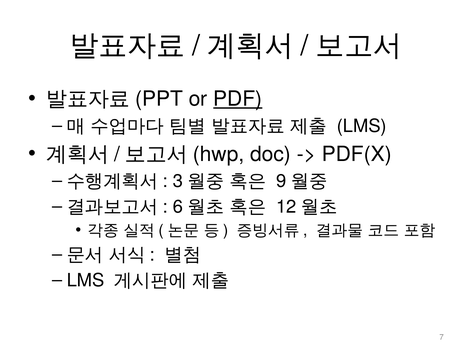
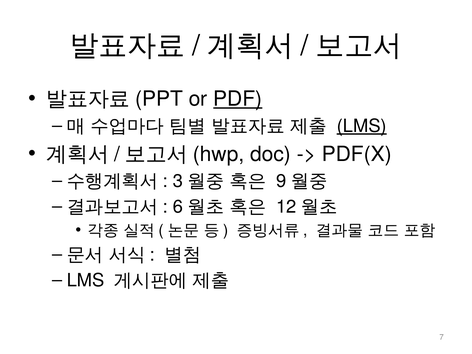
LMS underline: none -> present (362, 126)
